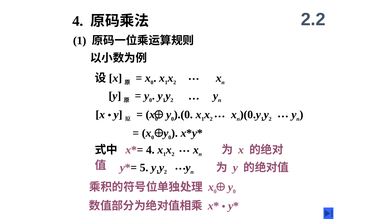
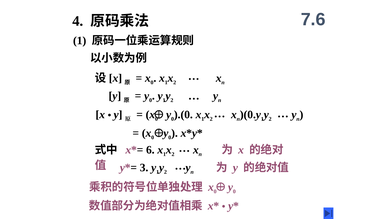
2.2: 2.2 -> 7.6 (313, 20)
4: 4 -> 6 (150, 150)
5: 5 -> 3 (144, 168)
